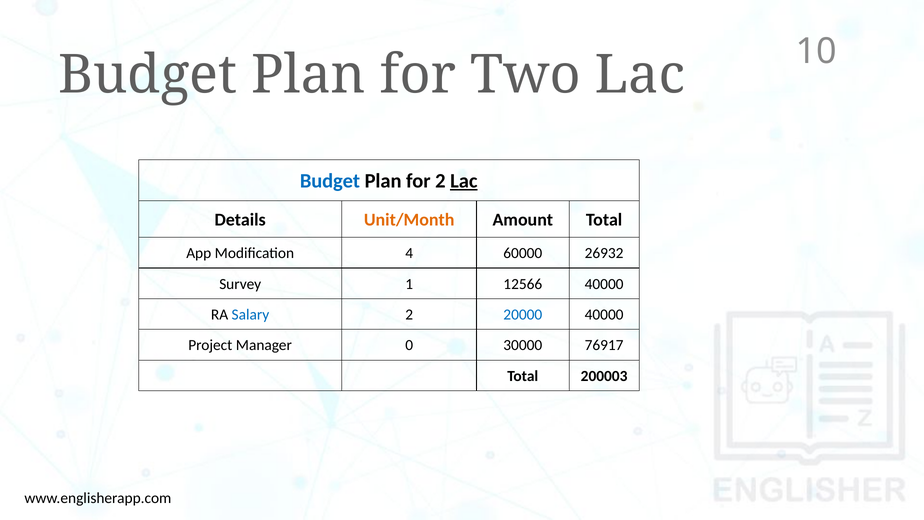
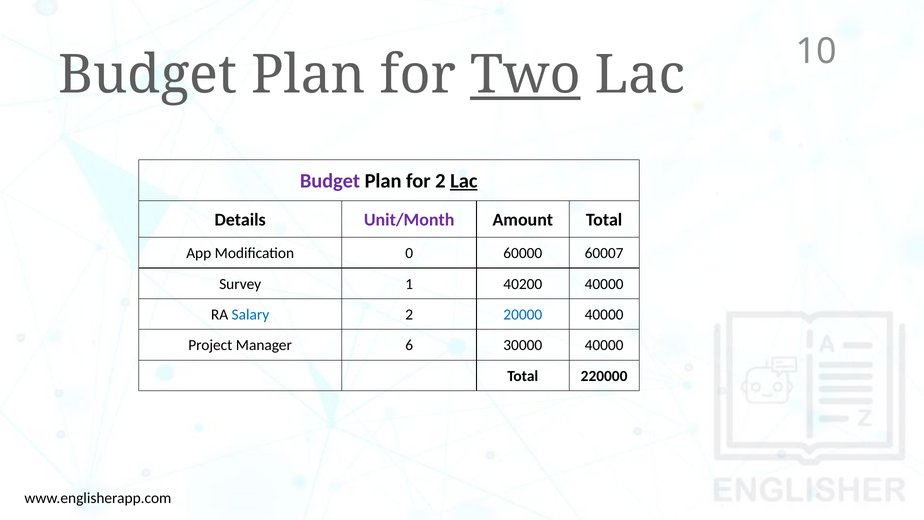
Two underline: none -> present (525, 75)
Budget colour: blue -> purple (330, 181)
Unit/Month colour: orange -> purple (409, 220)
4: 4 -> 0 (409, 253)
26932: 26932 -> 60007 (604, 253)
12566: 12566 -> 40200 (523, 284)
0: 0 -> 6 (409, 345)
30000 76917: 76917 -> 40000 (604, 345)
200003: 200003 -> 220000 (604, 376)
